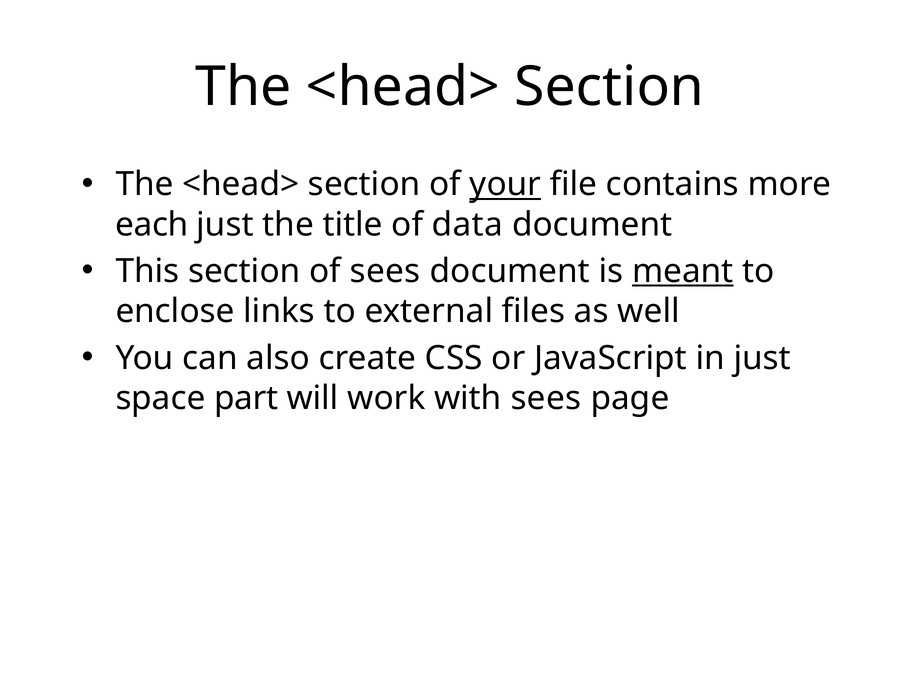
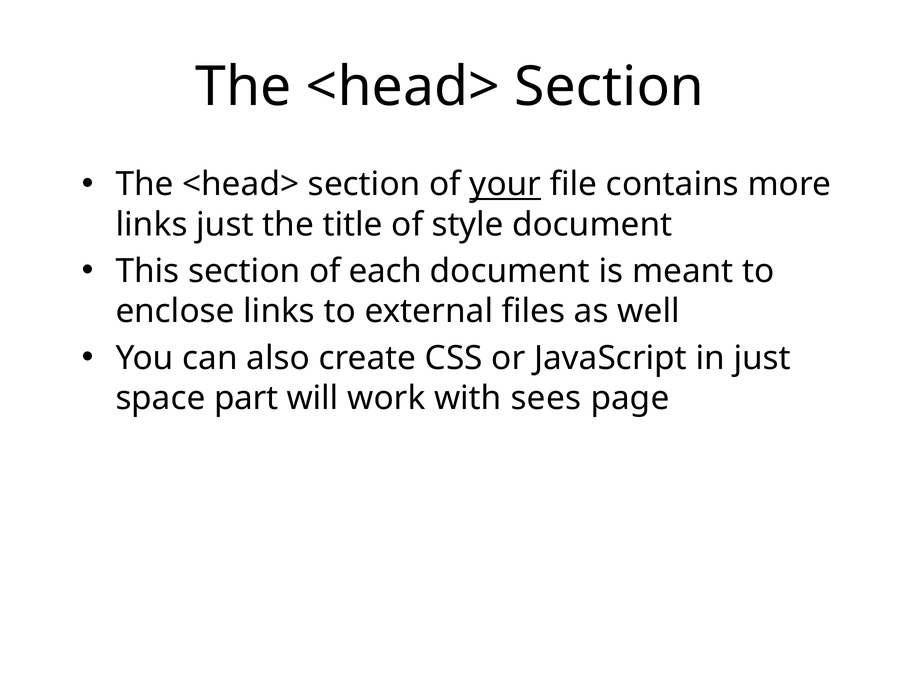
each: each -> links (152, 224)
data: data -> style (468, 224)
of sees: sees -> each (385, 271)
meant underline: present -> none (683, 271)
